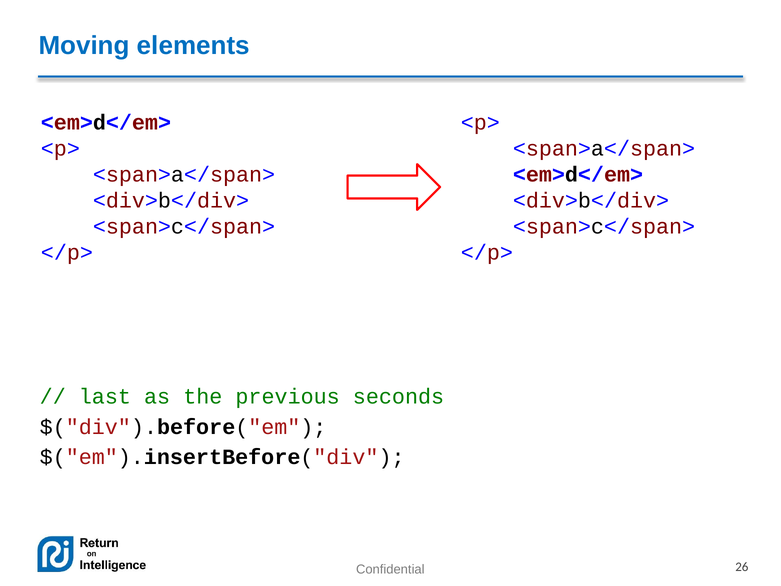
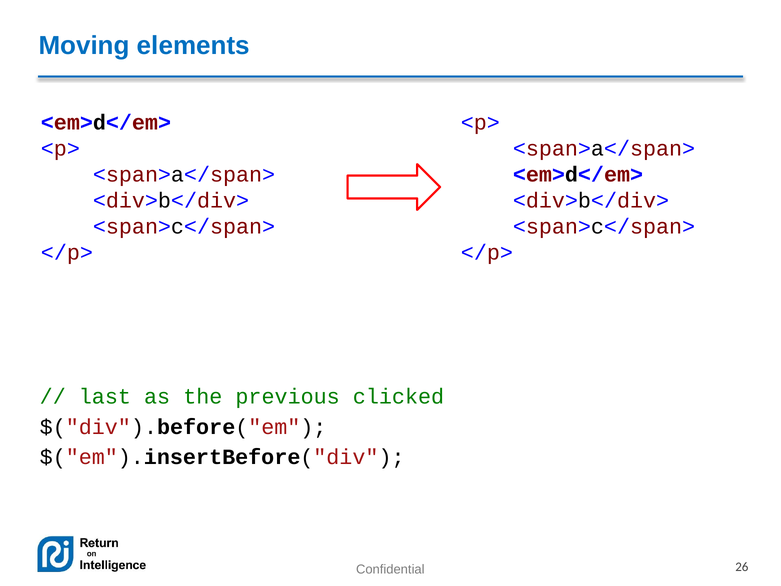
seconds: seconds -> clicked (398, 396)
